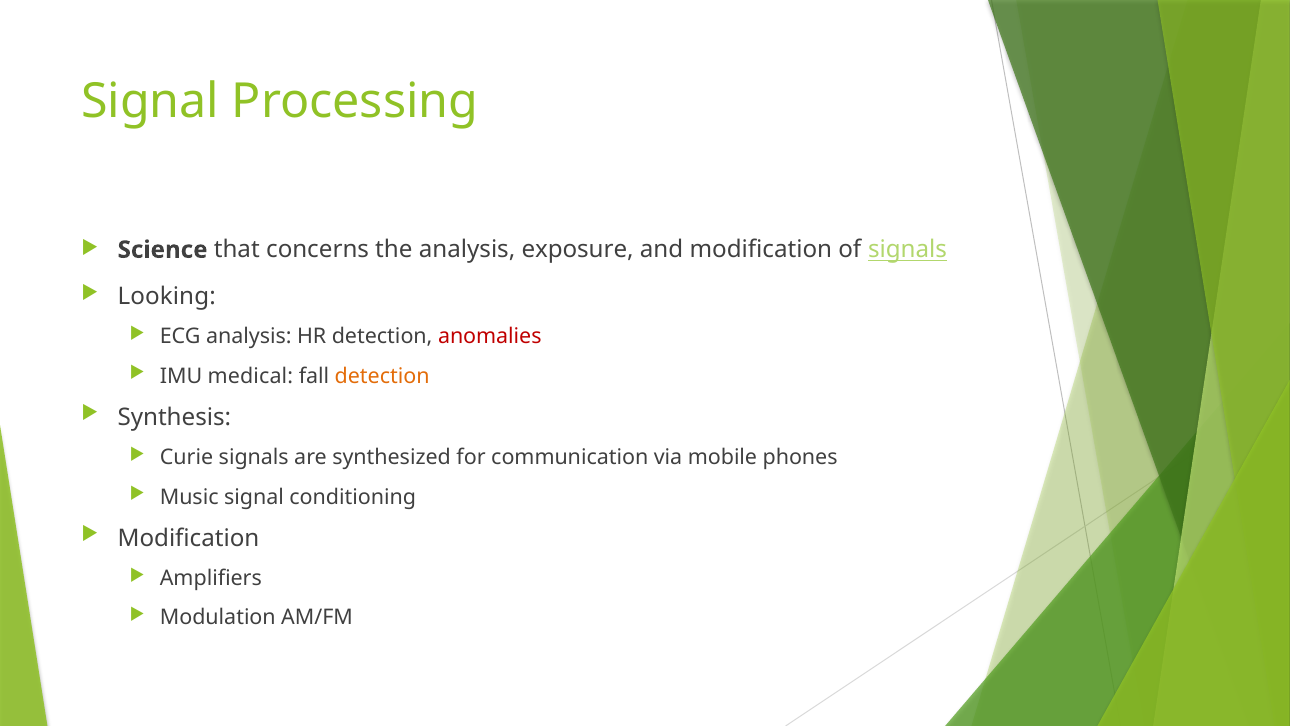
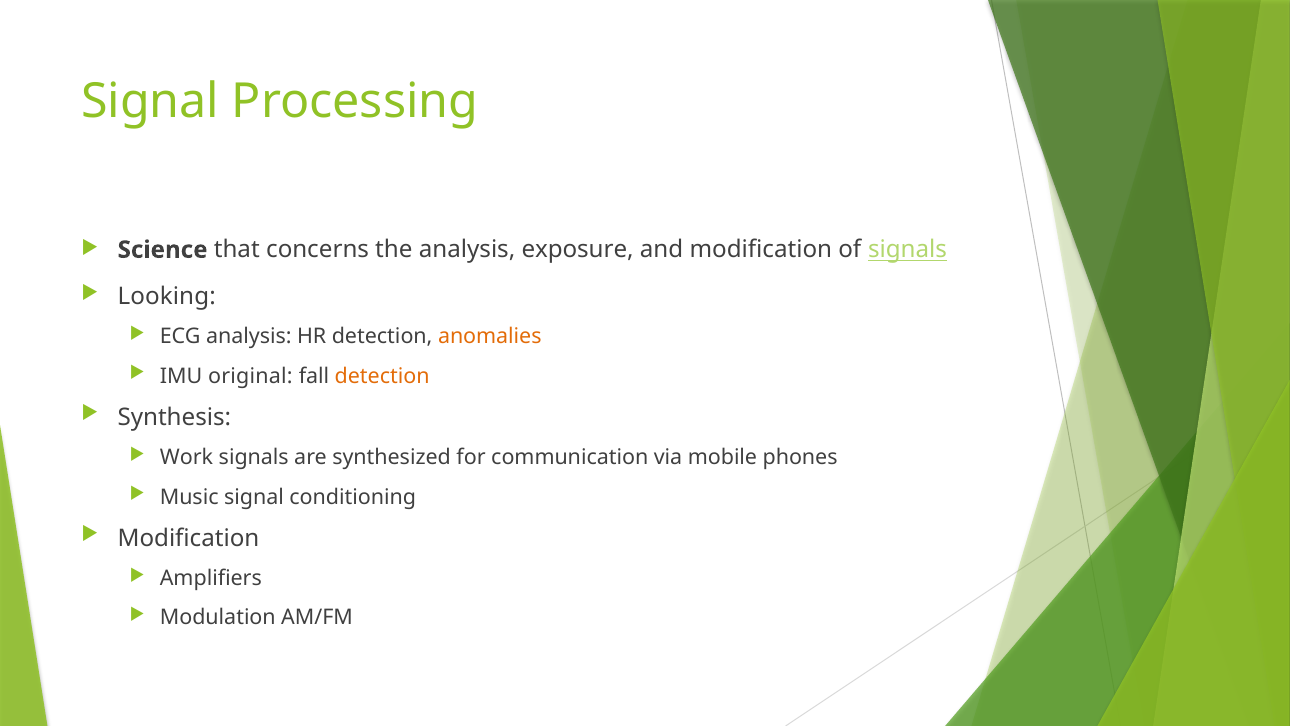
anomalies colour: red -> orange (490, 337)
medical: medical -> original (250, 376)
Curie: Curie -> Work (187, 457)
